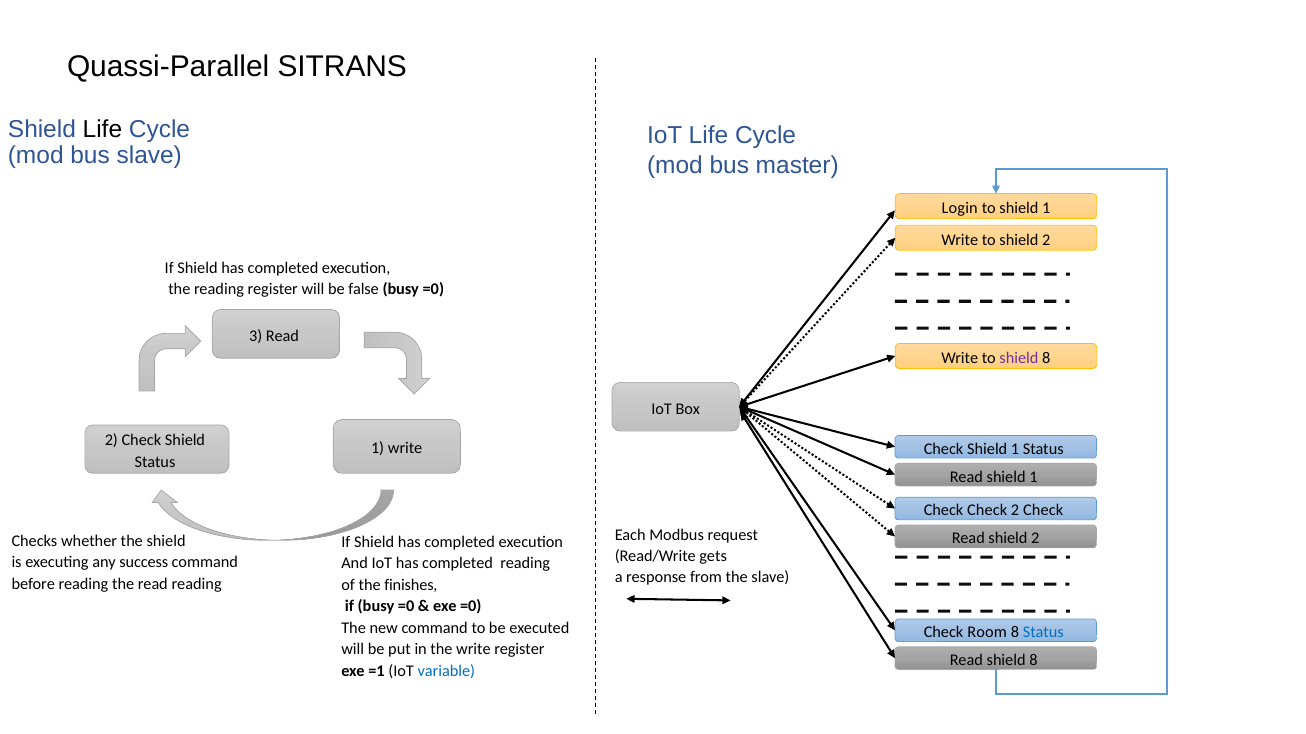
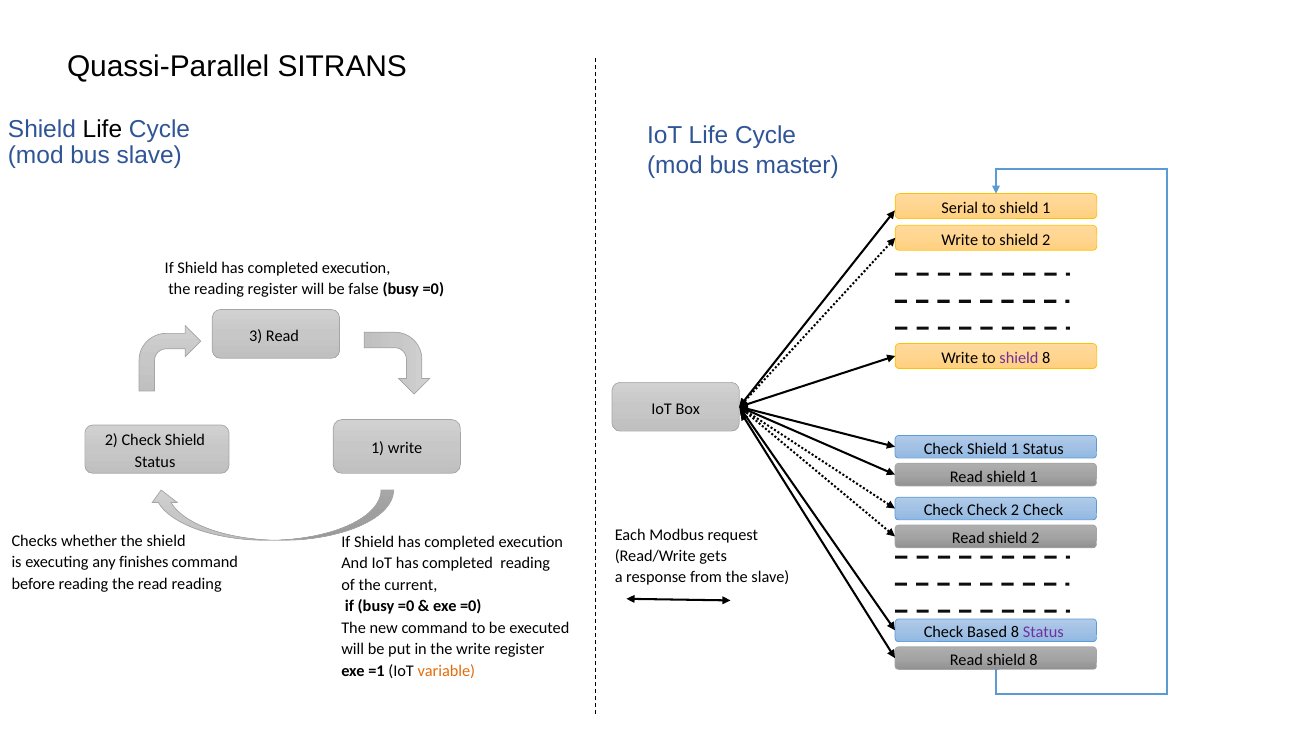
Login: Login -> Serial (960, 208)
success: success -> finishes (144, 563)
finishes: finishes -> current (411, 586)
Room: Room -> Based (987, 633)
Status colour: blue -> purple (1043, 633)
variable colour: blue -> orange (446, 672)
